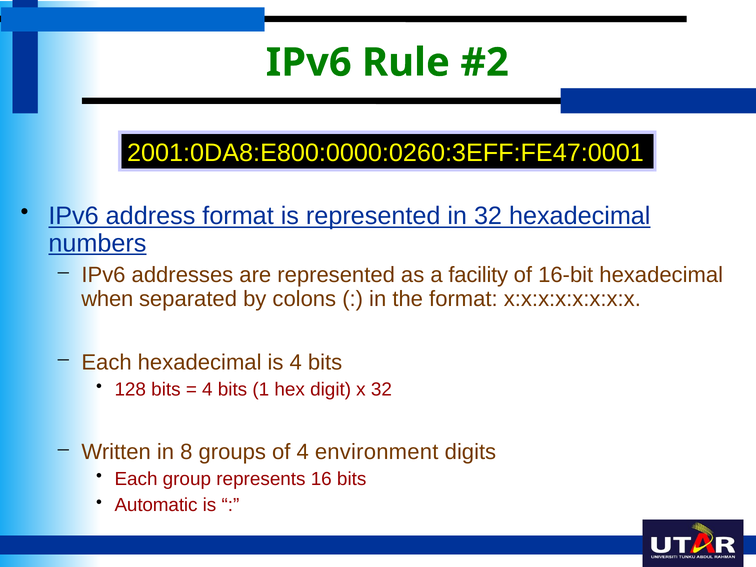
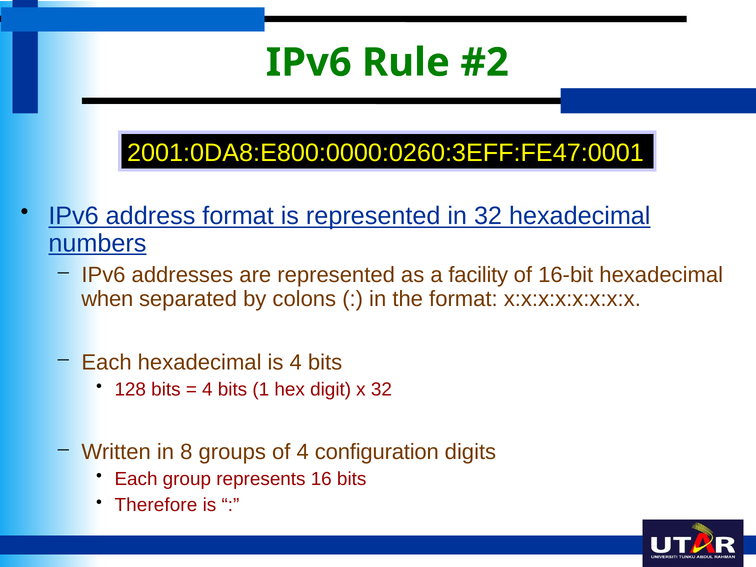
environment: environment -> configuration (377, 452)
Automatic: Automatic -> Therefore (156, 505)
